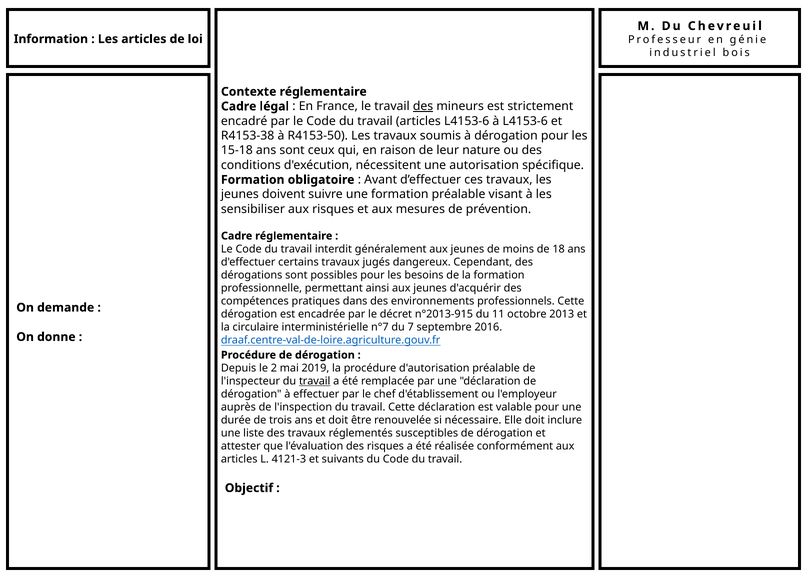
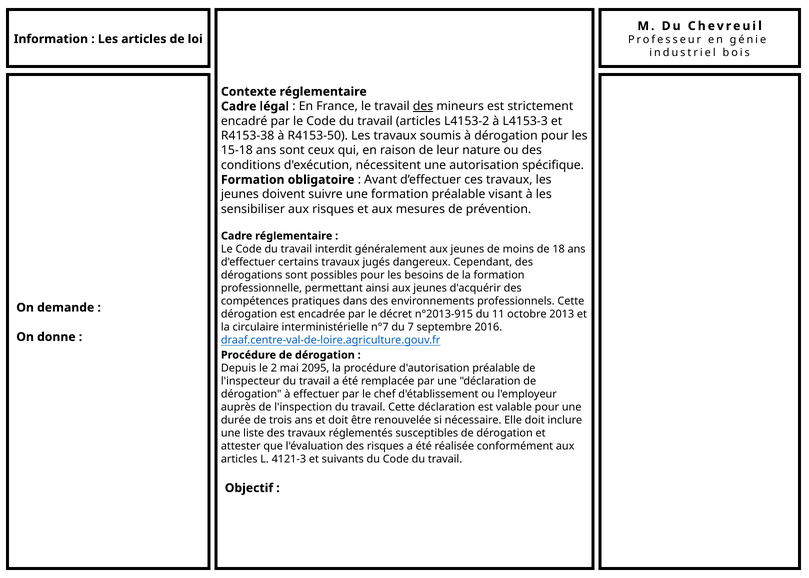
articles L4153-6: L4153-6 -> L4153-2 (467, 121)
à L4153-6: L4153-6 -> L4153-3 (525, 121)
2019: 2019 -> 2095 (315, 368)
travail underline: present -> none (315, 381)
